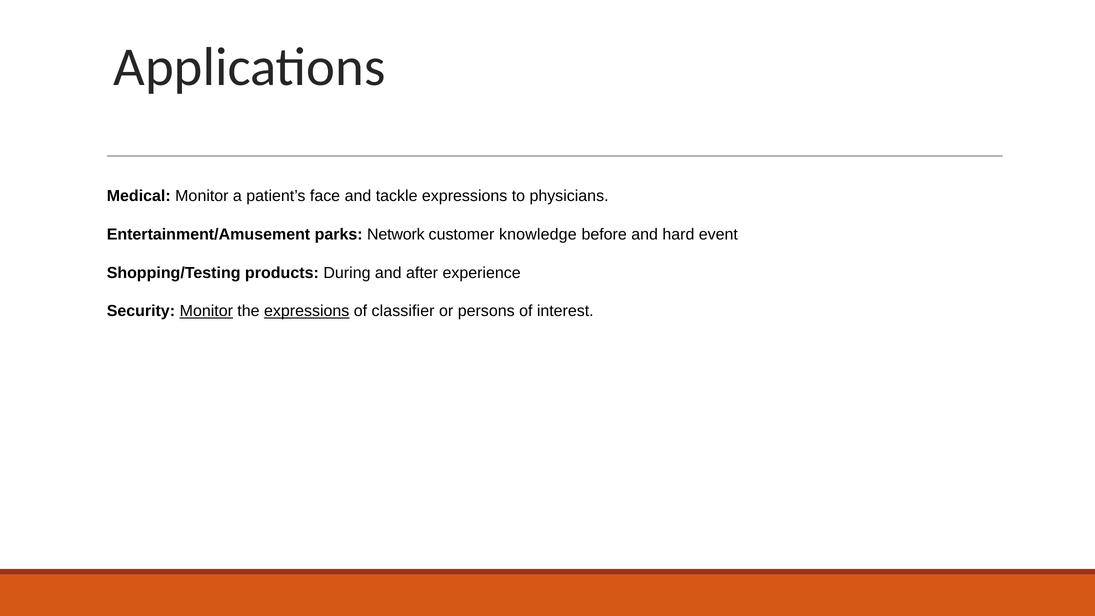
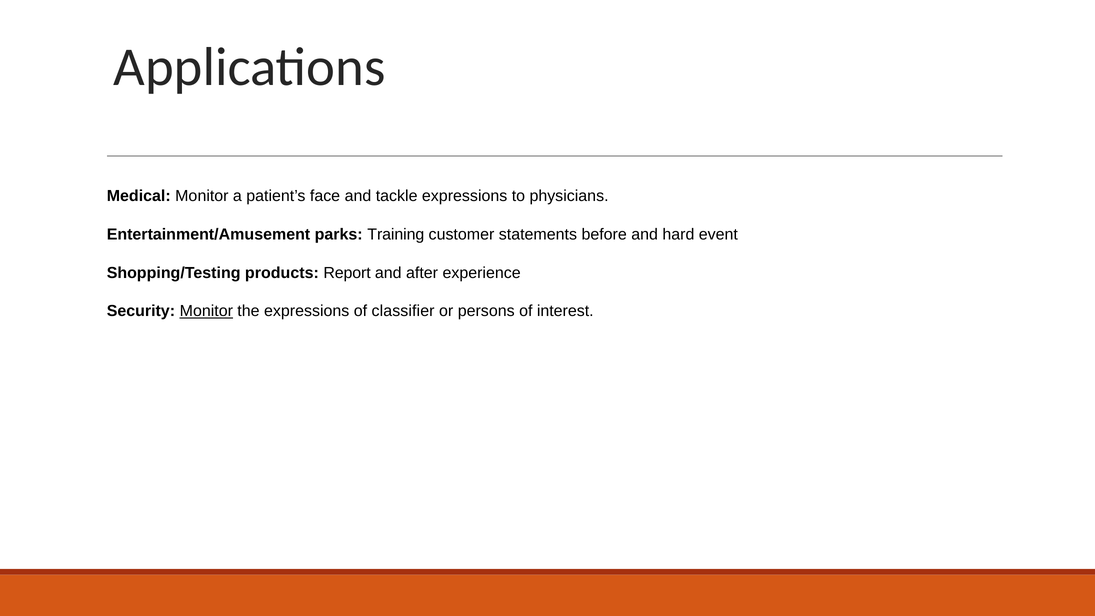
Network: Network -> Training (396, 234)
knowledge: knowledge -> statements (538, 234)
During: During -> Report (347, 273)
expressions underline: present -> none (307, 311)
